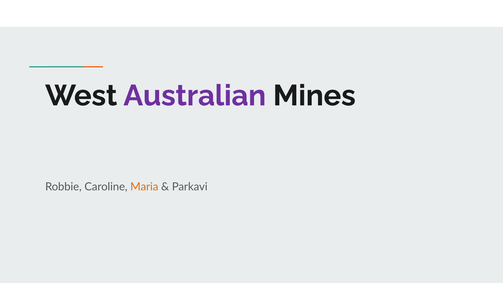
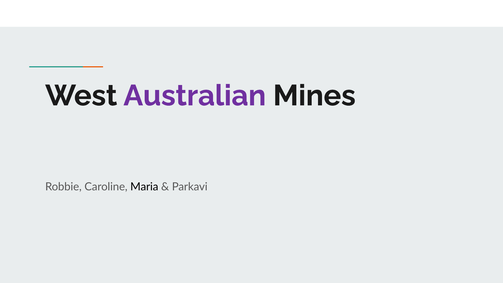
Maria colour: orange -> black (144, 187)
